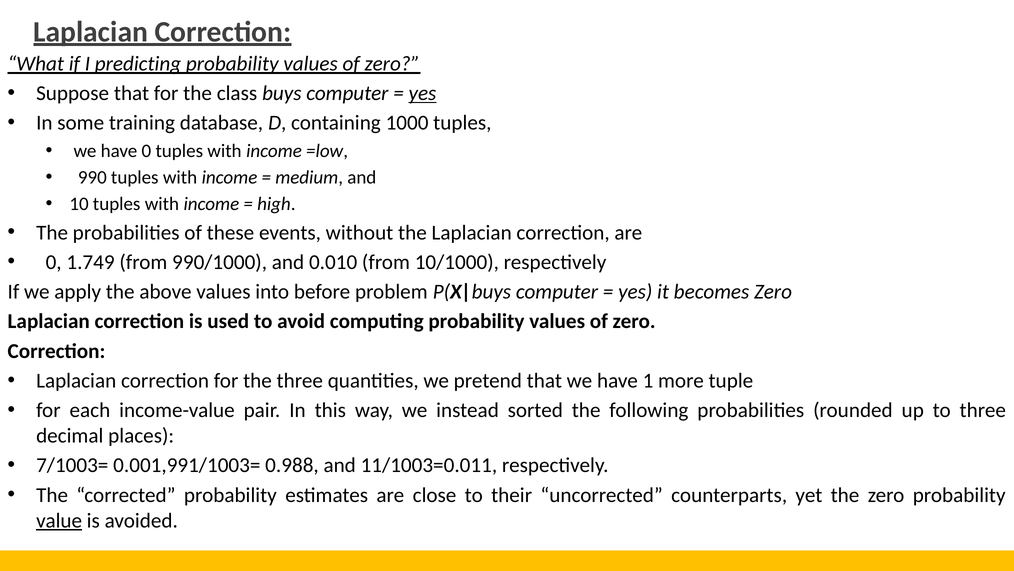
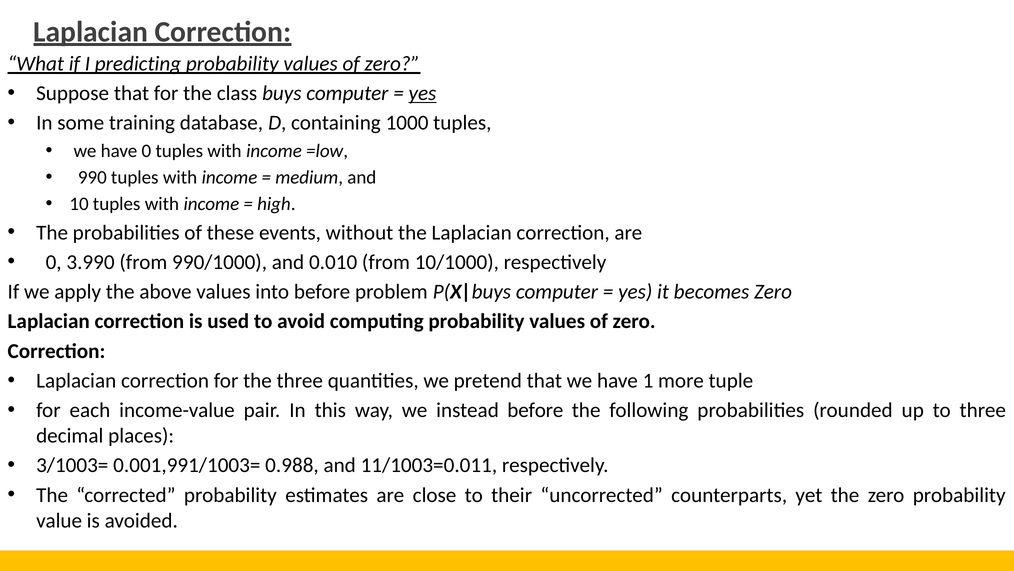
1.749: 1.749 -> 3.990 (91, 262)
instead sorted: sorted -> before (535, 410)
7/1003=: 7/1003= -> 3/1003= (72, 465)
value underline: present -> none (59, 520)
